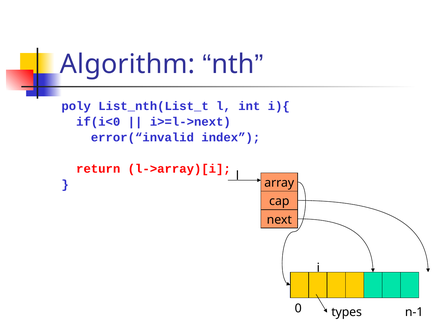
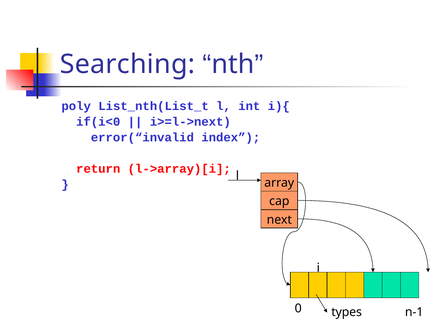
Algorithm: Algorithm -> Searching (127, 64)
